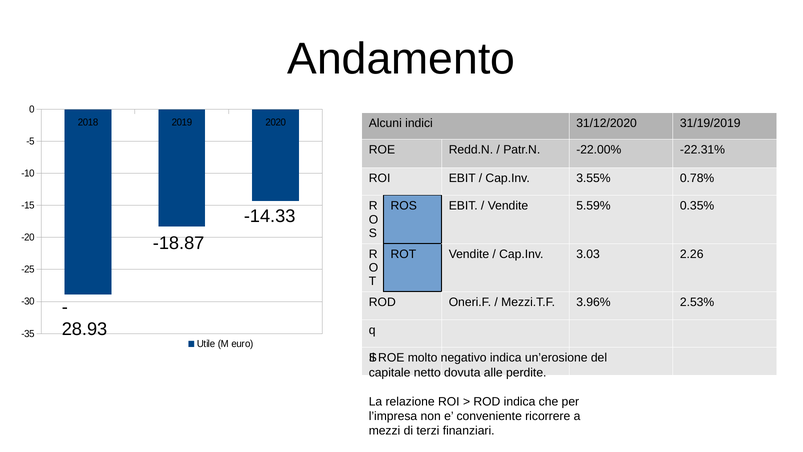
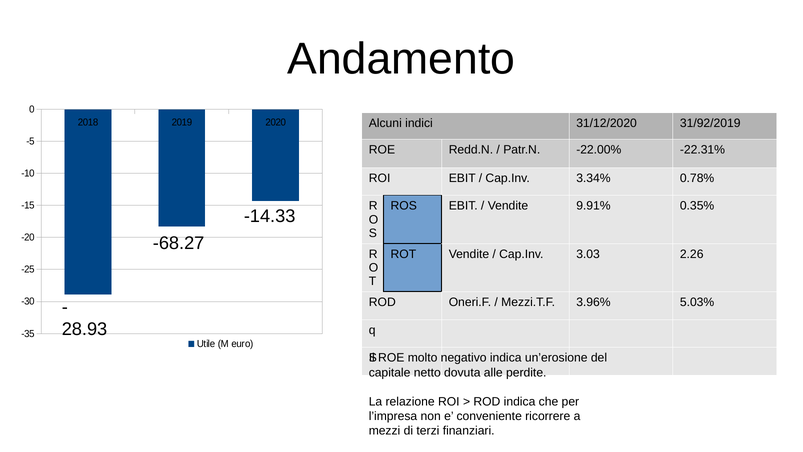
31/19/2019: 31/19/2019 -> 31/92/2019 (710, 123)
3.55%: 3.55% -> 3.34% (593, 178)
5.59%: 5.59% -> 9.91% (593, 206)
-18.87: -18.87 -> -68.27 (179, 243)
2.53%: 2.53% -> 5.03% (697, 302)
